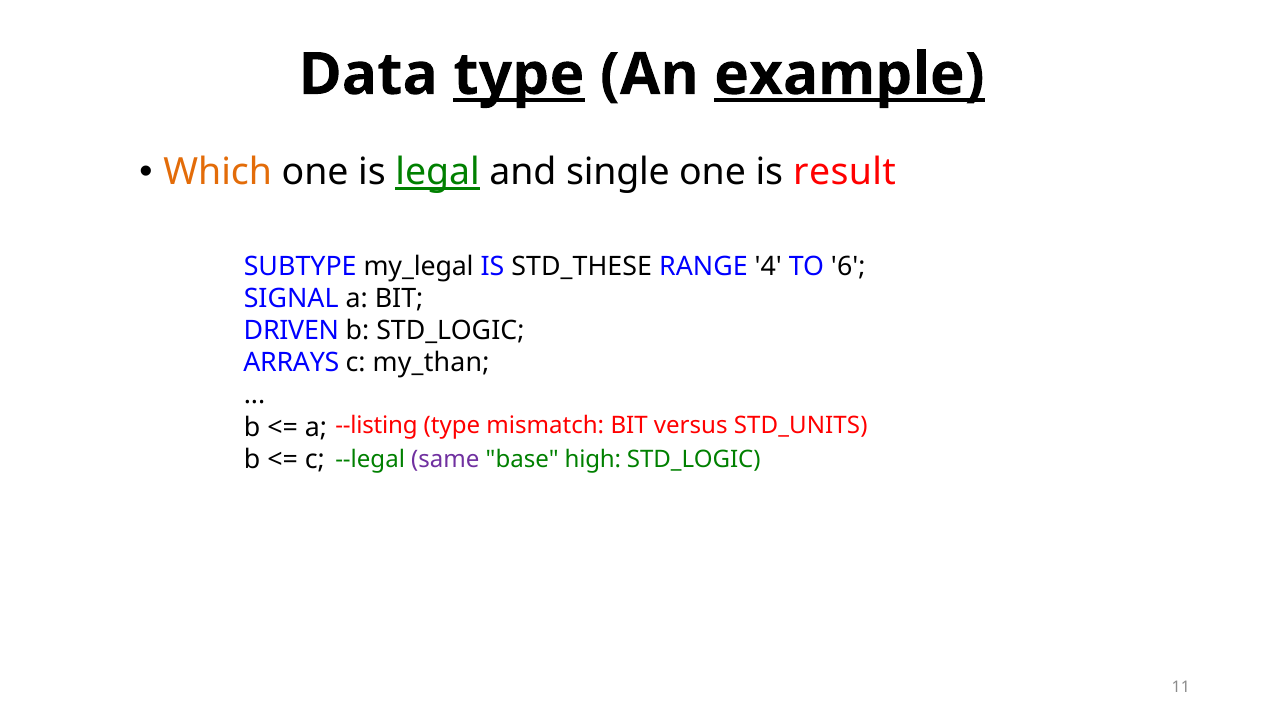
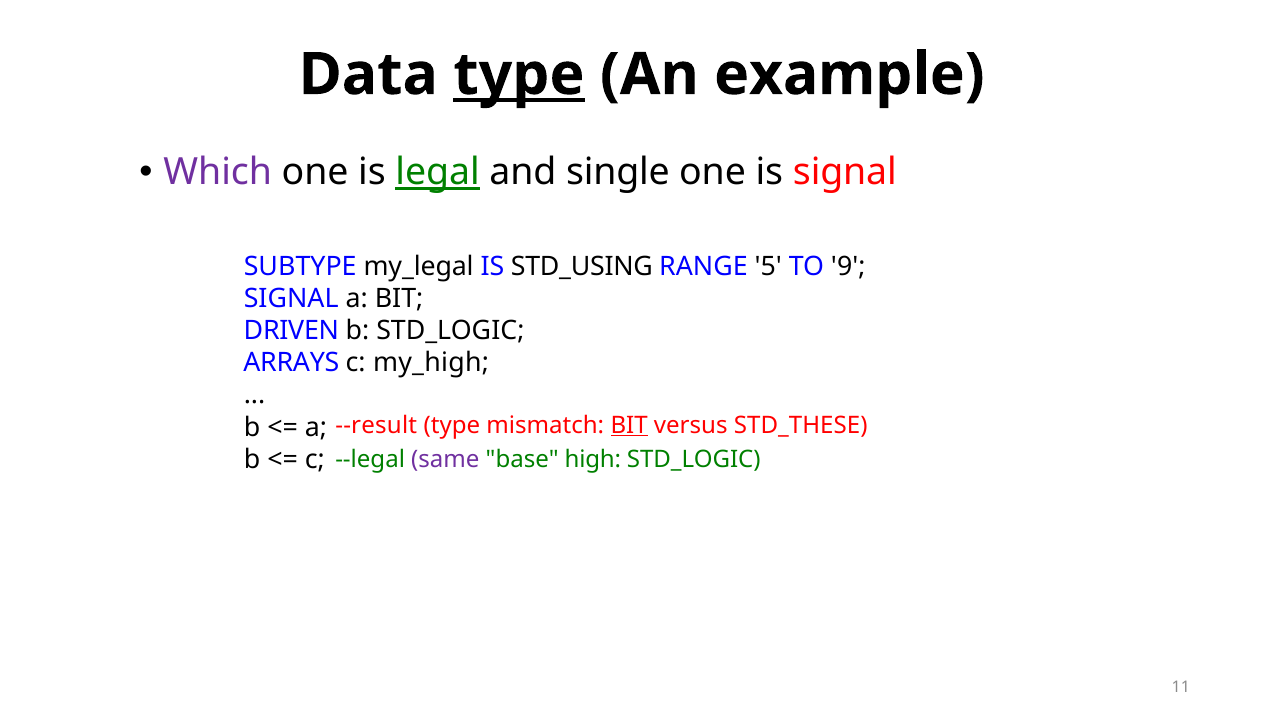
example underline: present -> none (849, 75)
Which colour: orange -> purple (218, 172)
is result: result -> signal (845, 172)
STD_THESE: STD_THESE -> STD_USING (582, 267)
4: 4 -> 5 (768, 267)
6: 6 -> 9 (848, 267)
my_than: my_than -> my_high (431, 363)
--listing: --listing -> --result (376, 426)
BIT underline: none -> present (629, 426)
STD_UNITS: STD_UNITS -> STD_THESE (801, 426)
